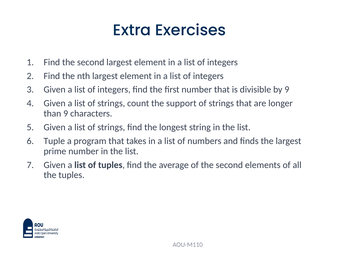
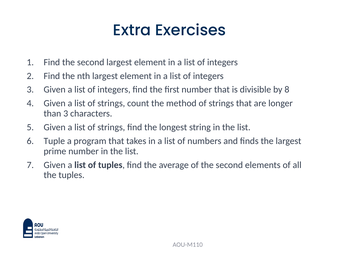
by 9: 9 -> 8 (287, 90)
support: support -> method (181, 103)
than 9: 9 -> 3 (66, 113)
